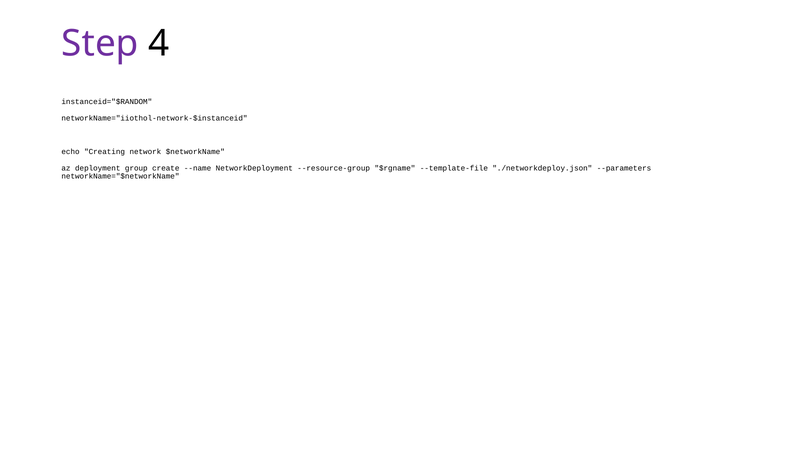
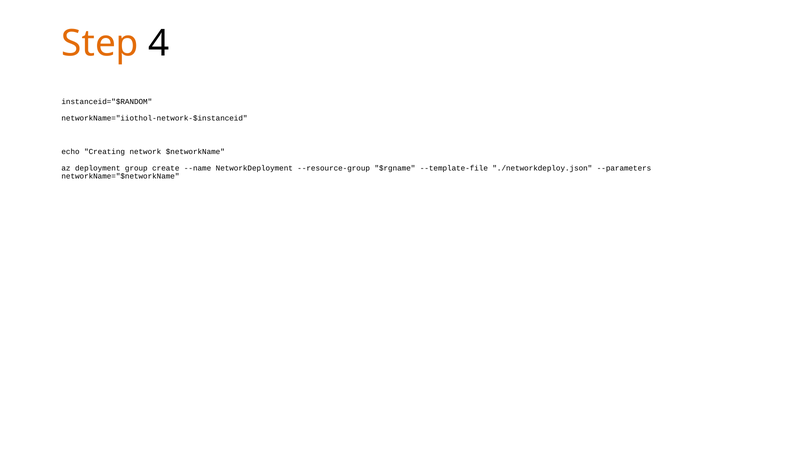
Step colour: purple -> orange (100, 44)
